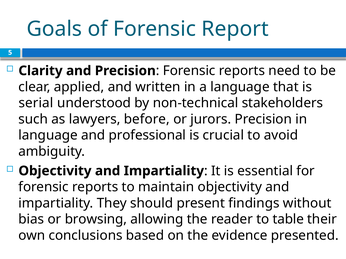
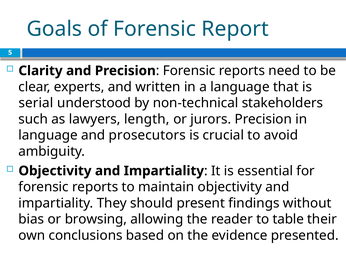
applied: applied -> experts (79, 87)
before: before -> length (147, 119)
professional: professional -> prosecutors (147, 136)
